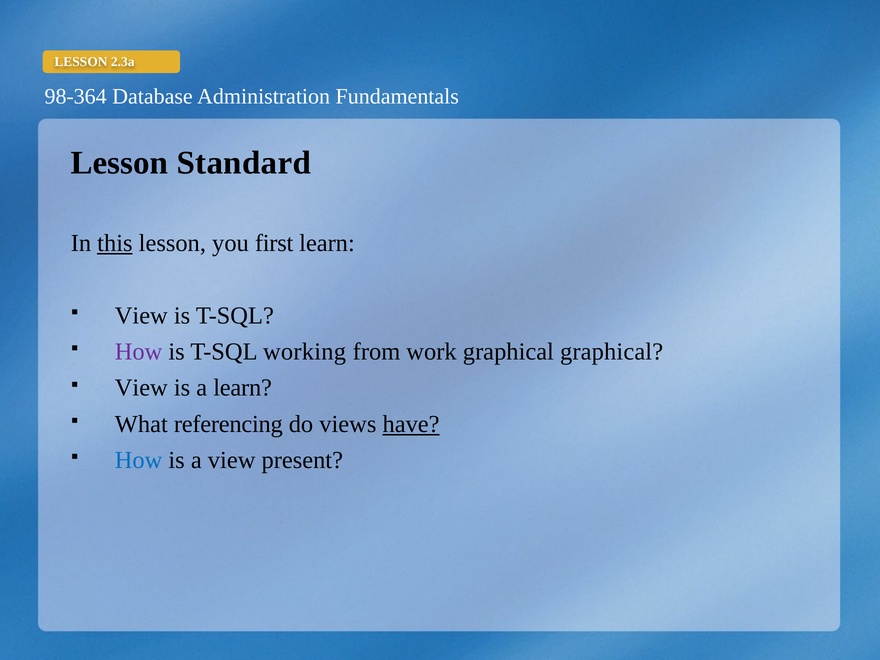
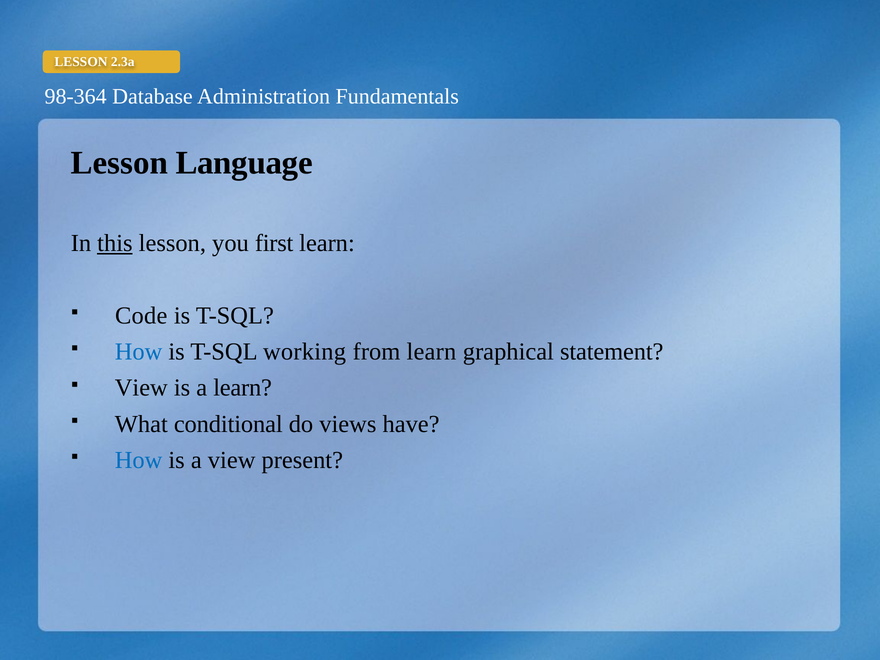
Standard: Standard -> Language (244, 163)
View: View -> Code (141, 316)
How colour: purple -> blue (139, 352)
from work: work -> learn (431, 352)
graphical graphical: graphical -> statement (612, 352)
referencing: referencing -> conditional (228, 424)
have underline: present -> none (411, 424)
